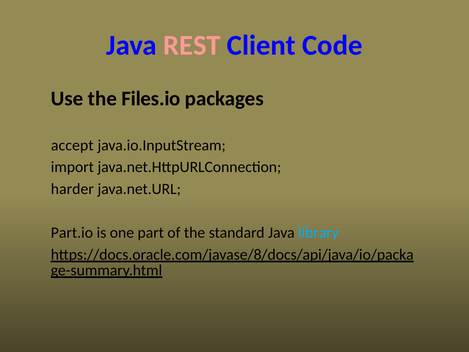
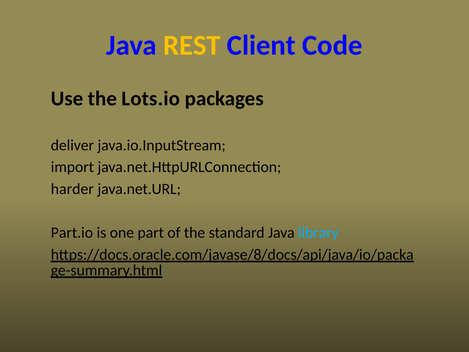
REST colour: pink -> yellow (192, 45)
Files.io: Files.io -> Lots.io (151, 99)
accept: accept -> deliver (72, 145)
